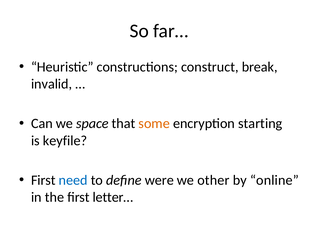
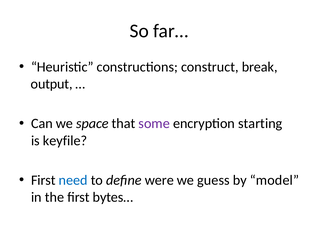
invalid: invalid -> output (52, 84)
some colour: orange -> purple (154, 123)
other: other -> guess (213, 180)
online: online -> model (274, 180)
letter…: letter… -> bytes… (113, 197)
